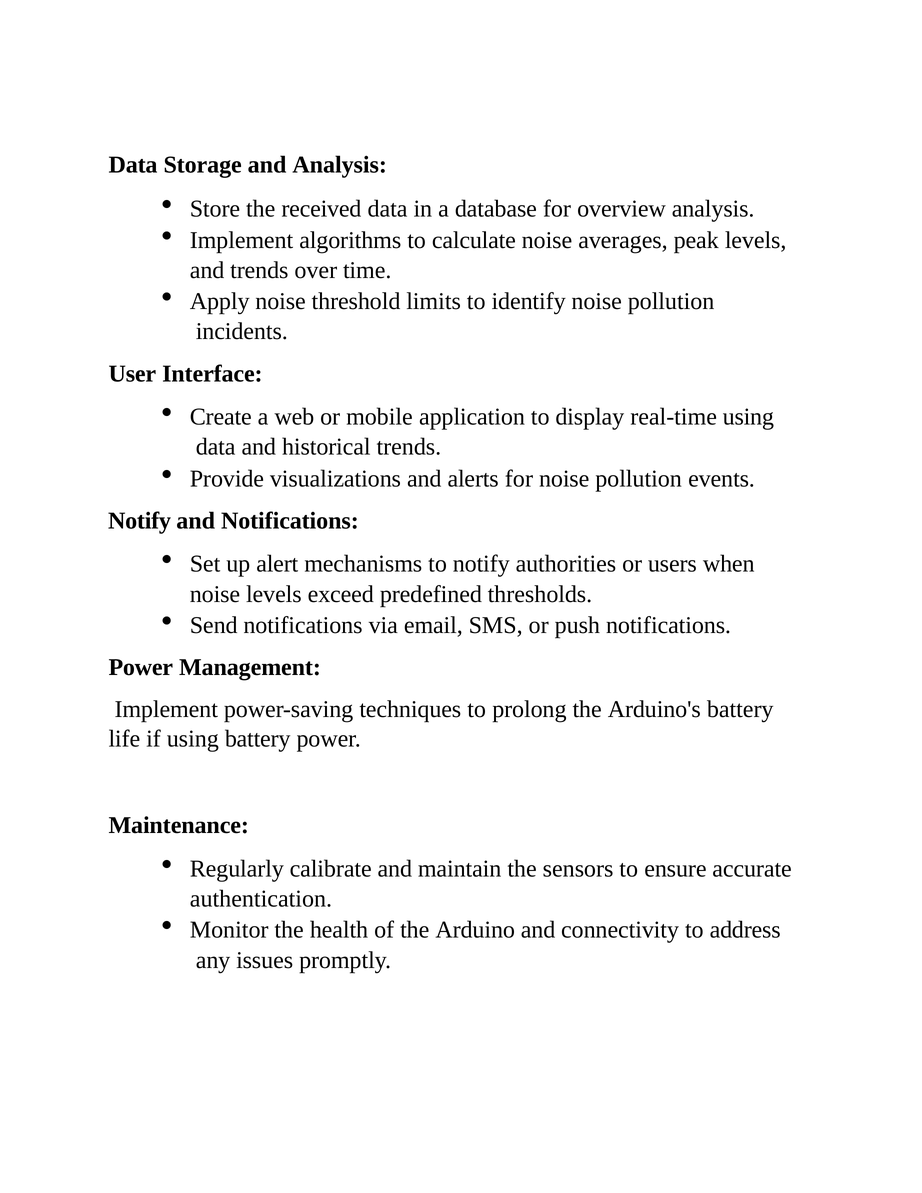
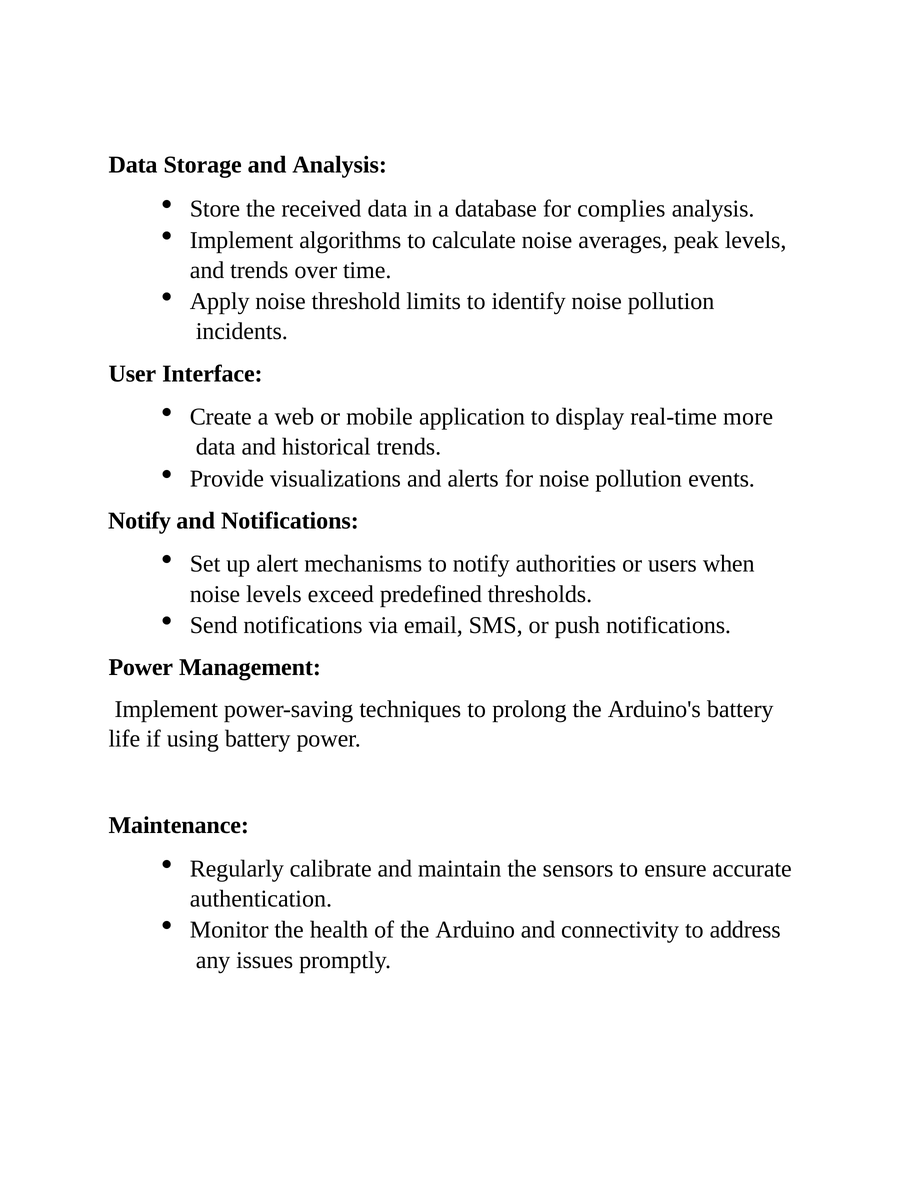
overview: overview -> complies (621, 209)
real-time using: using -> more (748, 417)
